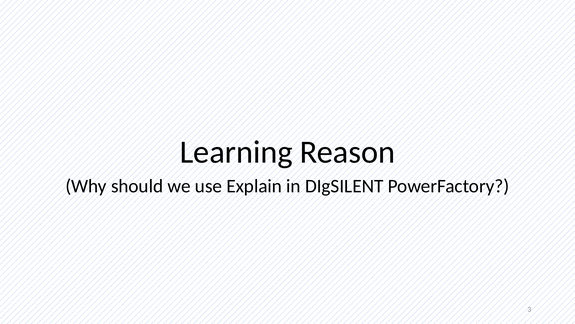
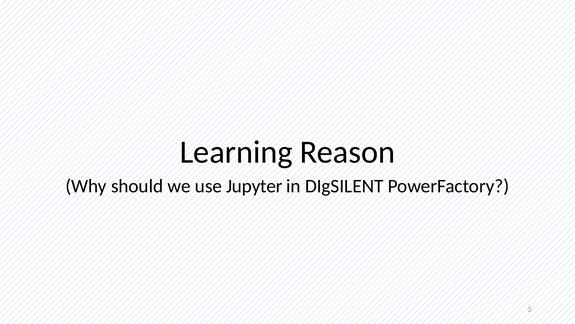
Explain: Explain -> Jupyter (254, 186)
